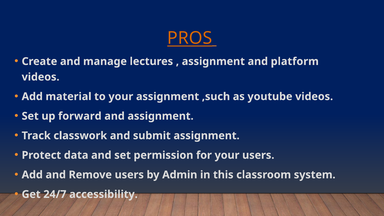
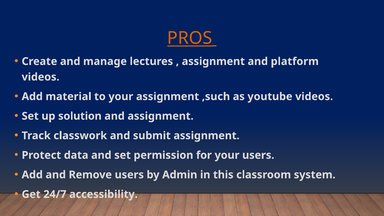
forward: forward -> solution (80, 116)
